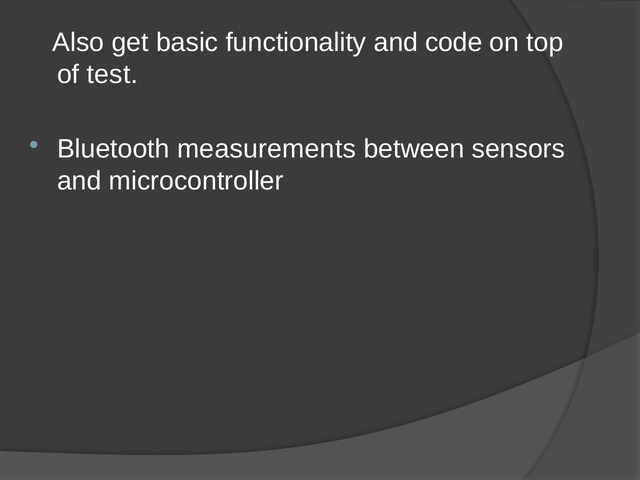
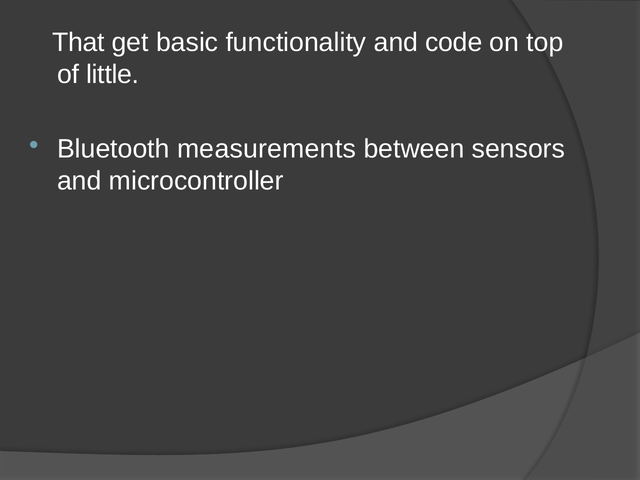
Also: Also -> That (78, 42)
test: test -> little (113, 74)
